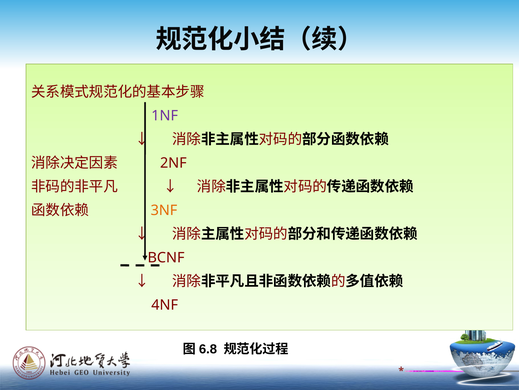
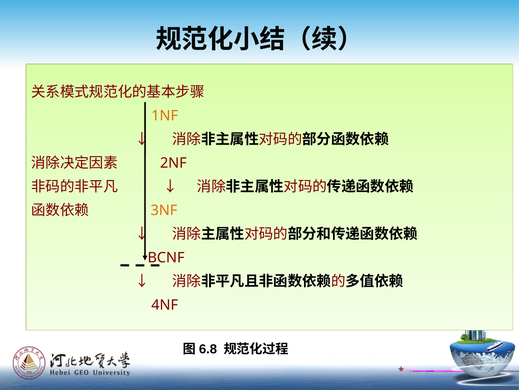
1NF colour: purple -> orange (165, 115)
